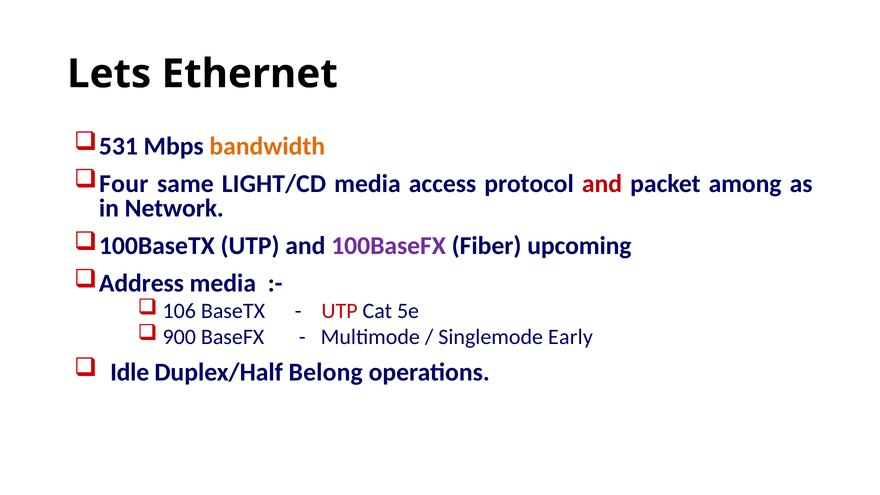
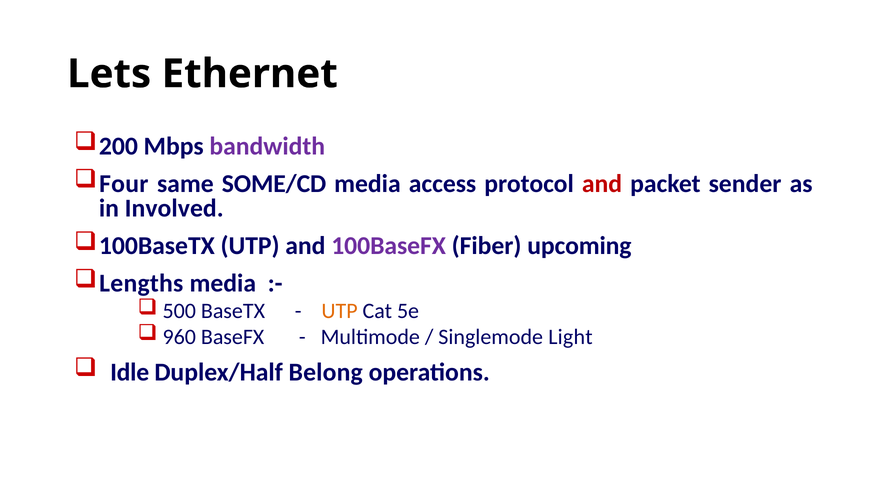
531: 531 -> 200 (118, 146)
bandwidth colour: orange -> purple (267, 146)
LIGHT/CD: LIGHT/CD -> SOME/CD (274, 184)
among: among -> sender (745, 184)
Network: Network -> Involved (174, 208)
Address: Address -> Lengths (141, 283)
106: 106 -> 500 (179, 311)
UTP colour: red -> orange (340, 311)
900: 900 -> 960 (179, 337)
Early: Early -> Light (570, 337)
